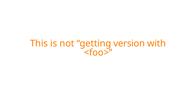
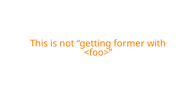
version: version -> former (129, 44)
